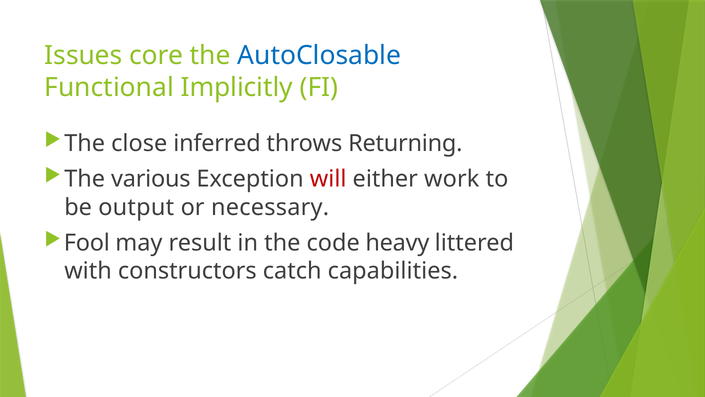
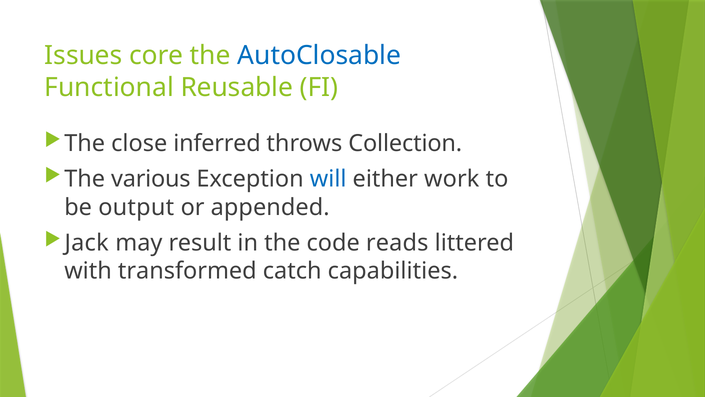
Implicitly: Implicitly -> Reusable (237, 87)
Returning: Returning -> Collection (405, 143)
will colour: red -> blue (328, 179)
necessary: necessary -> appended (270, 207)
Fool: Fool -> Jack (87, 243)
heavy: heavy -> reads (397, 243)
constructors: constructors -> transformed (187, 271)
